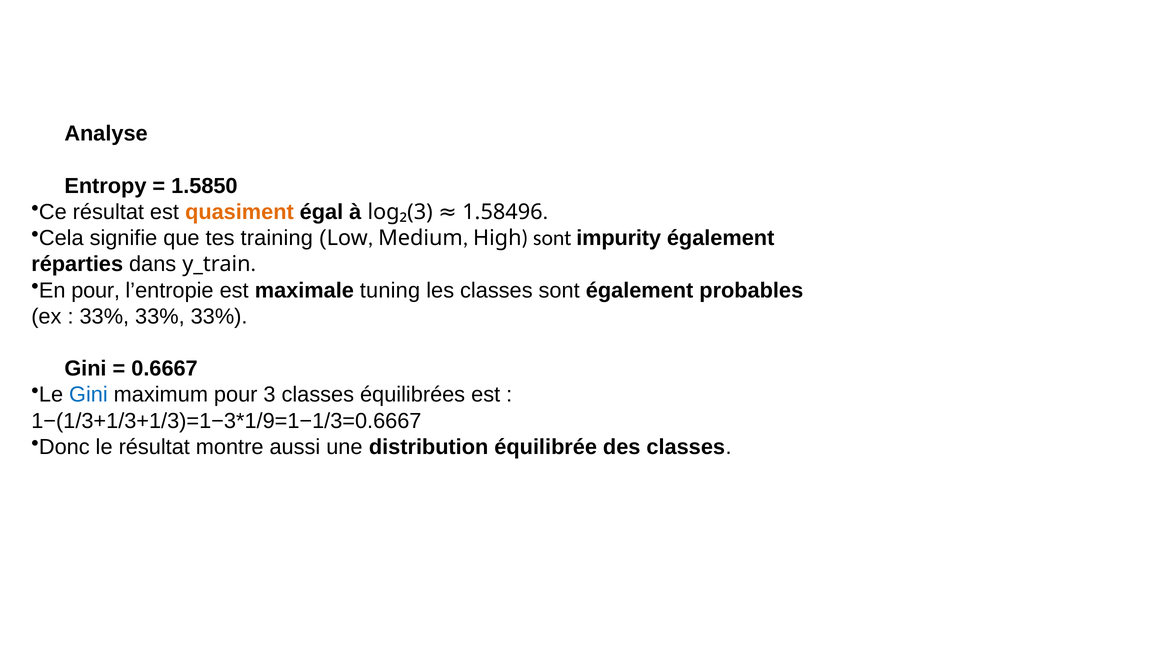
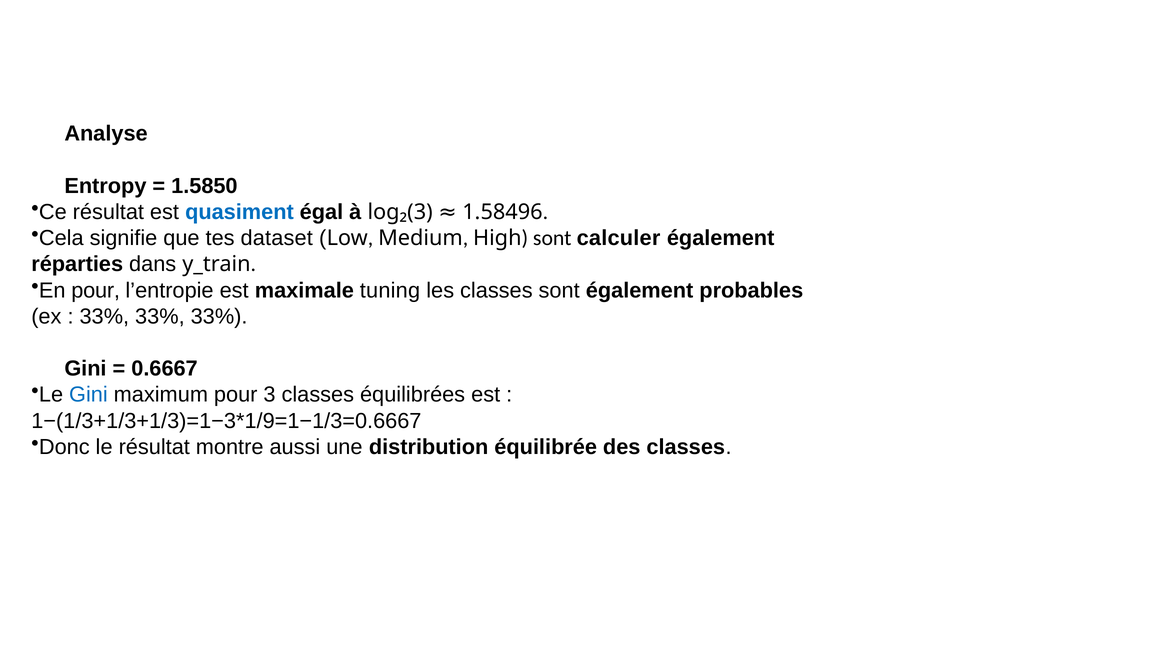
quasiment colour: orange -> blue (239, 212)
training: training -> dataset (277, 238)
impurity: impurity -> calculer (619, 238)
